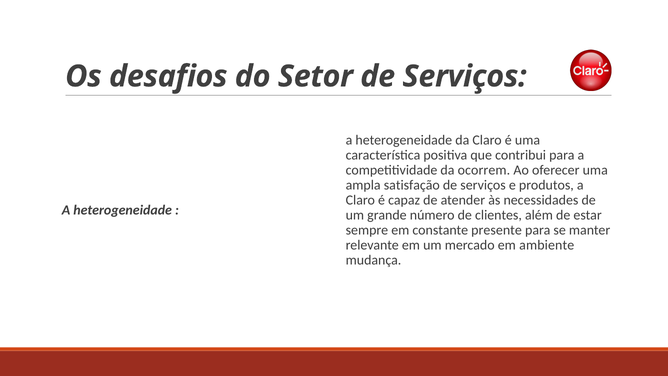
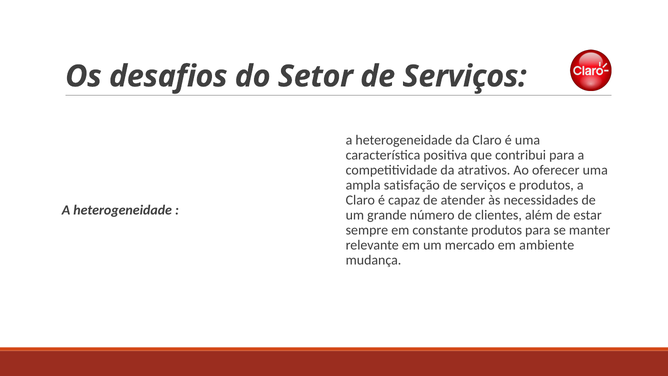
ocorrem: ocorrem -> atrativos (484, 170)
constante presente: presente -> produtos (497, 230)
